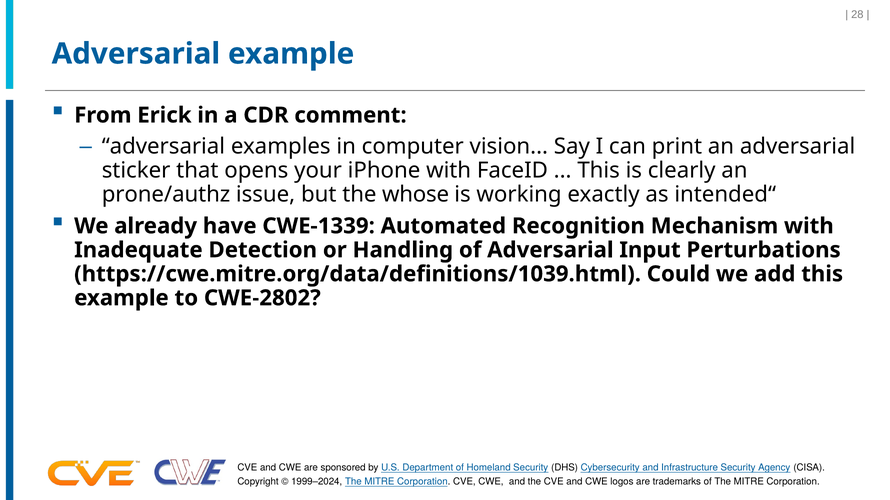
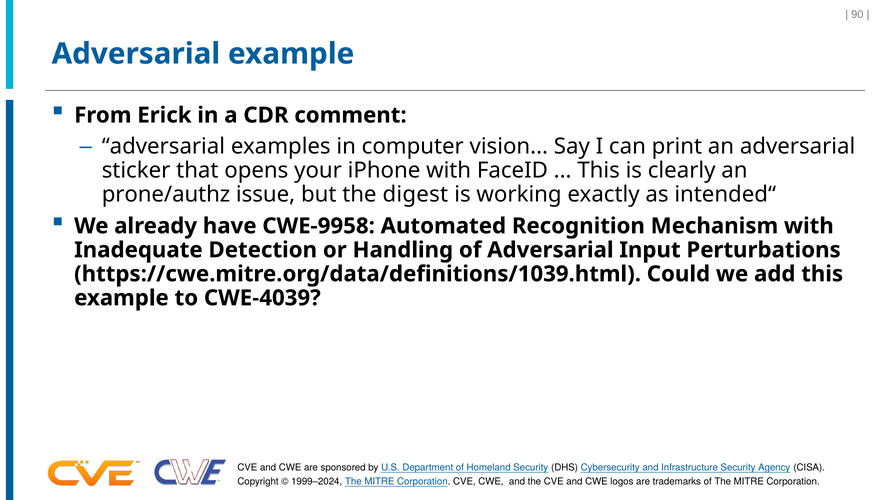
28: 28 -> 90 (857, 15)
whose: whose -> digest (415, 195)
CWE-1339: CWE-1339 -> CWE-9958 (319, 226)
CWE-2802: CWE-2802 -> CWE-4039 (262, 298)
